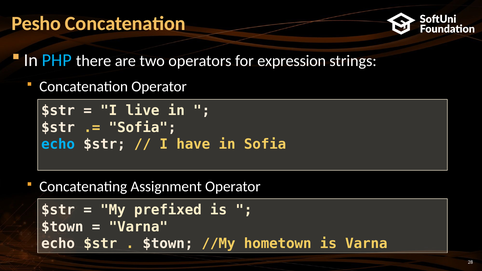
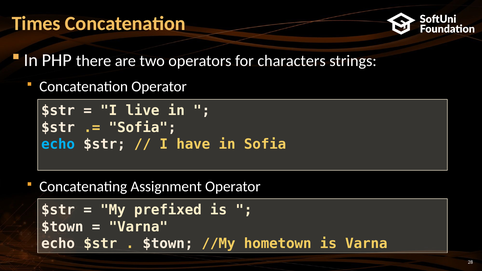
Pesho: Pesho -> Times (36, 23)
PHP colour: light blue -> white (57, 60)
expression: expression -> characters (292, 61)
